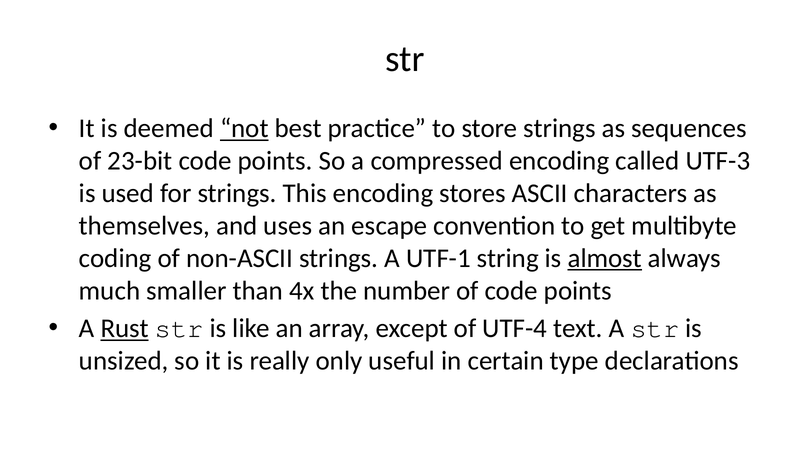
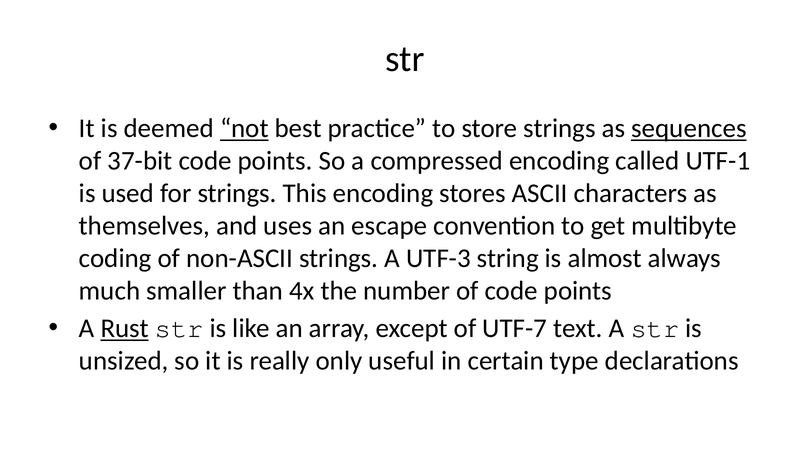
sequences underline: none -> present (689, 128)
23-bit: 23-bit -> 37-bit (140, 161)
UTF-3: UTF-3 -> UTF-1 (718, 161)
UTF-1: UTF-1 -> UTF-3 (439, 258)
almost underline: present -> none (605, 258)
UTF-4: UTF-4 -> UTF-7 (515, 328)
